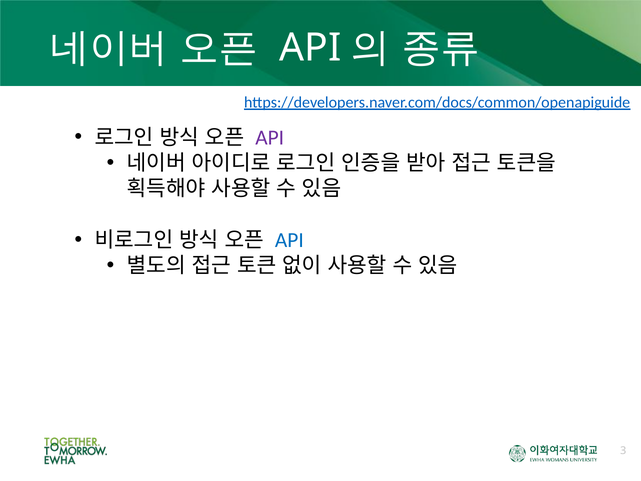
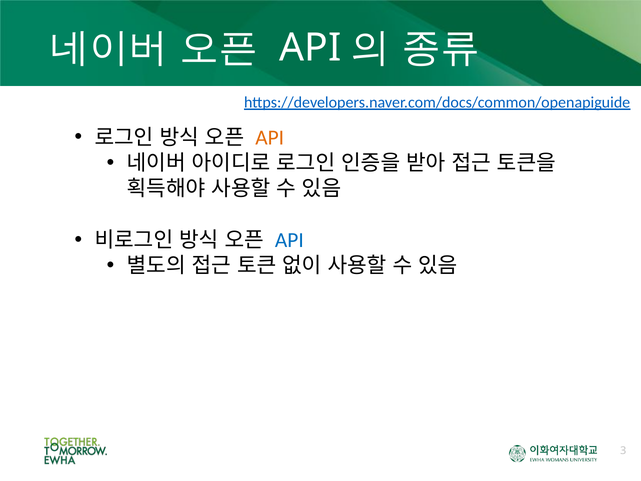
API colour: purple -> orange (270, 138)
